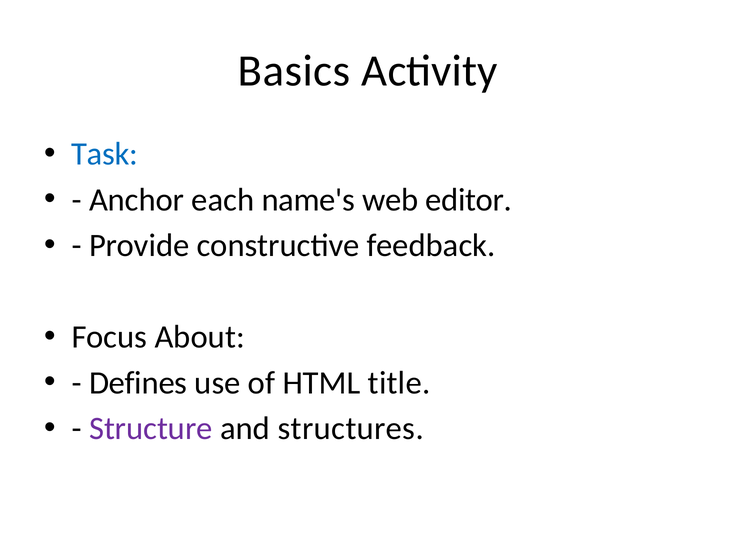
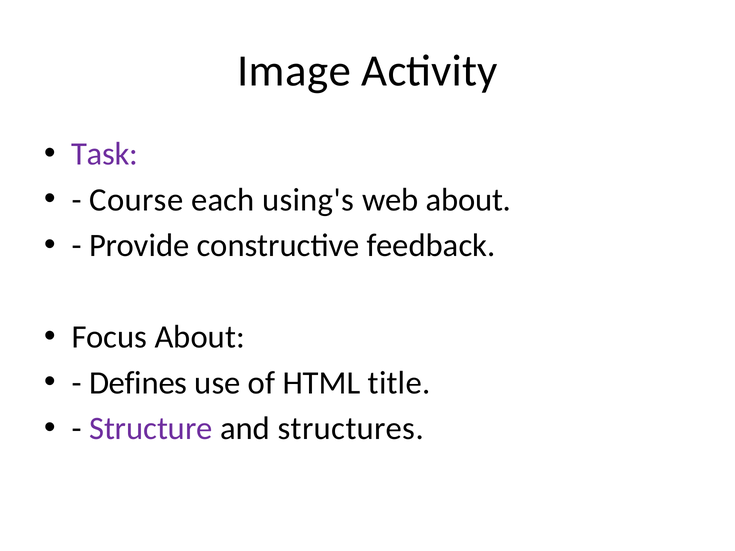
Basics: Basics -> Image (294, 71)
Task colour: blue -> purple (104, 154)
Anchor: Anchor -> Course (136, 200)
name's: name's -> using's (308, 200)
web editor: editor -> about (469, 200)
